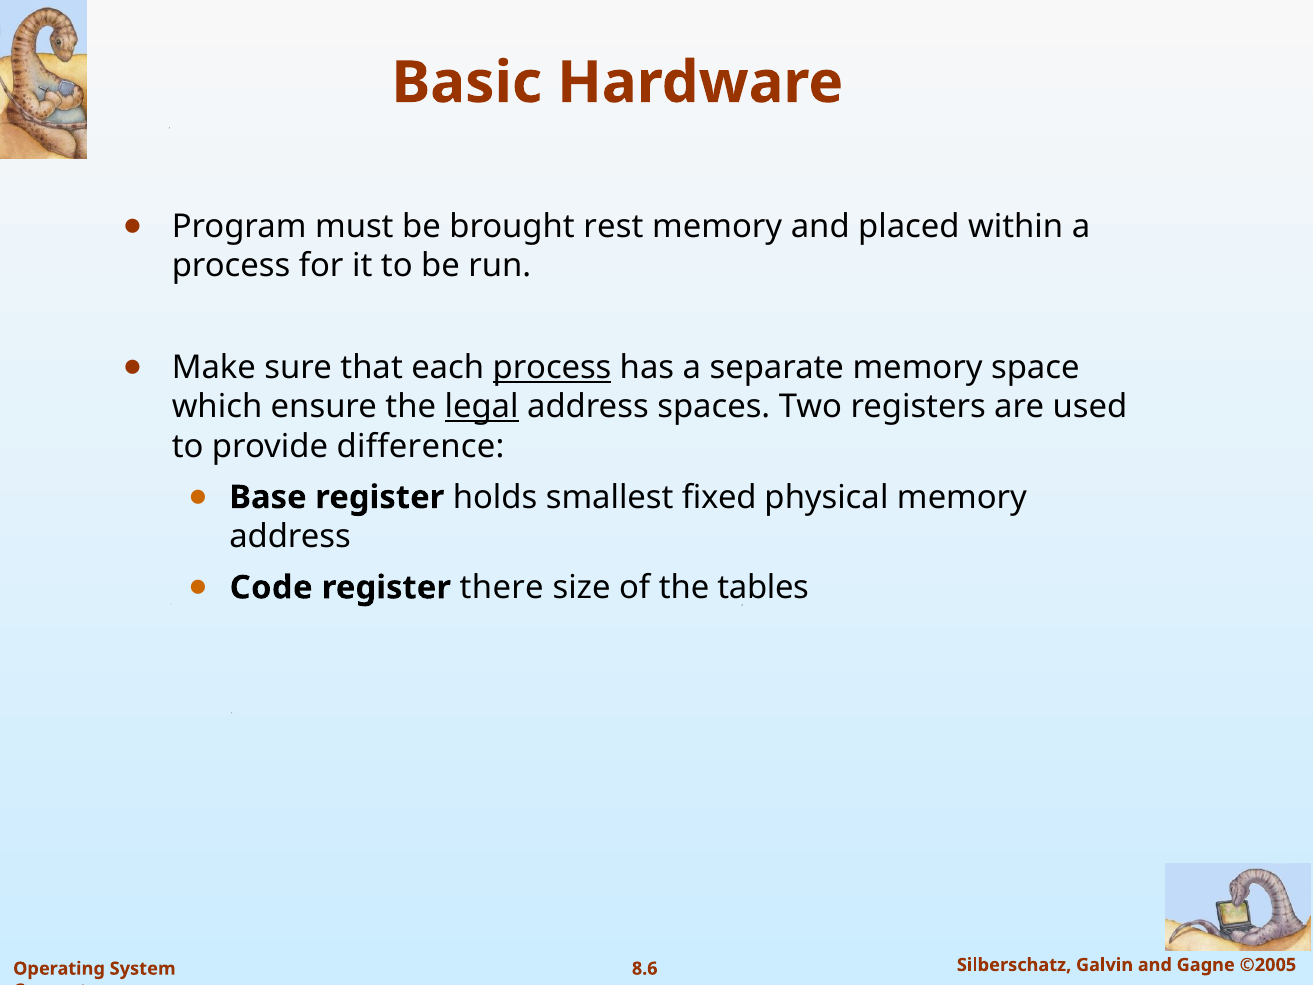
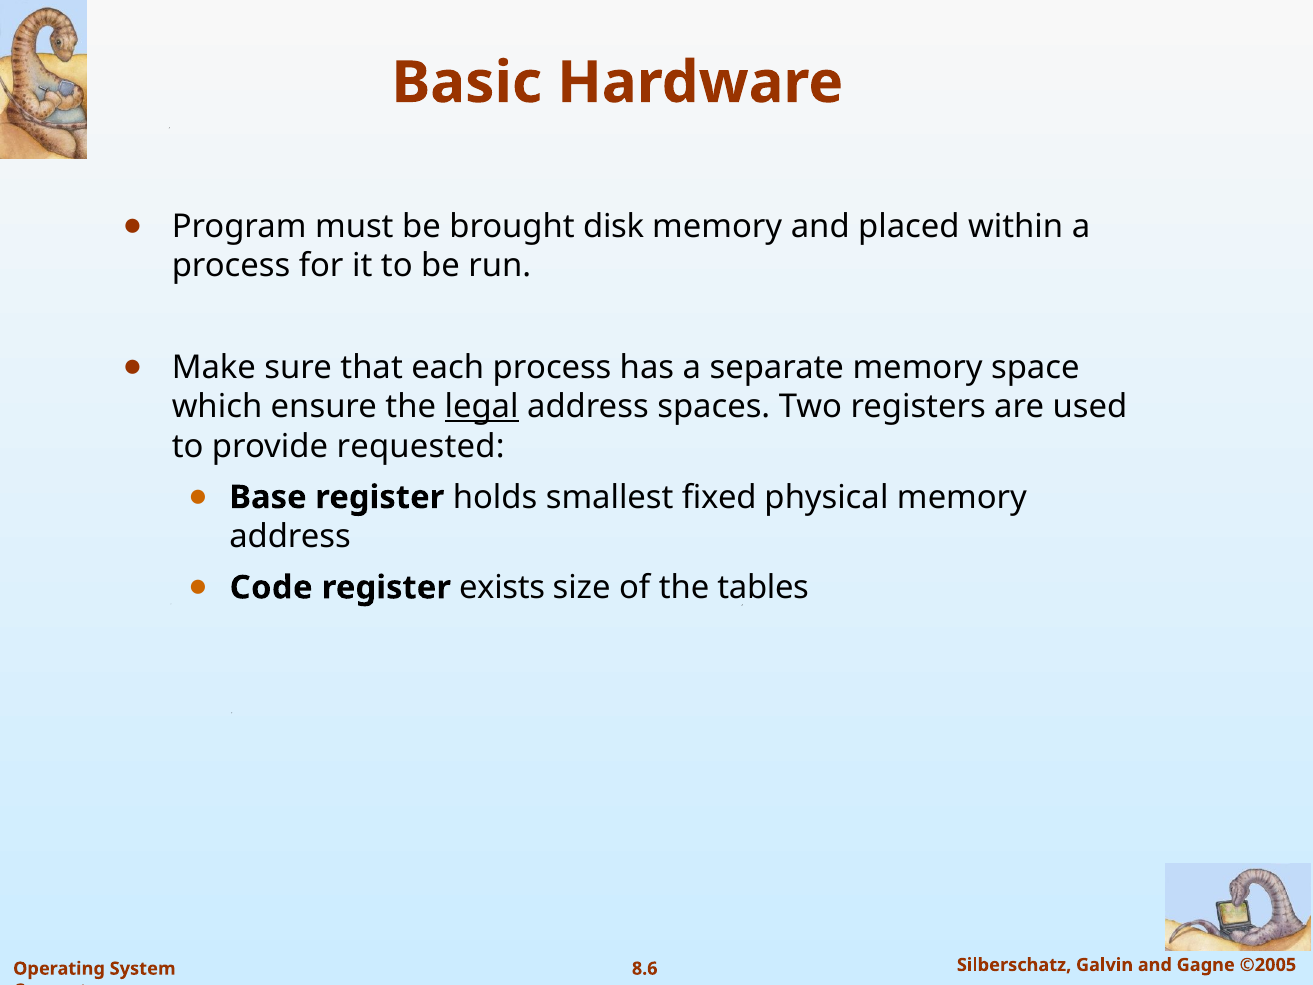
rest: rest -> disk (614, 226)
process underline: present -> none (552, 368)
difference: difference -> requested (421, 446)
there: there -> exists (502, 587)
